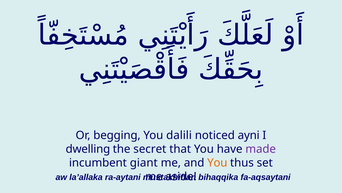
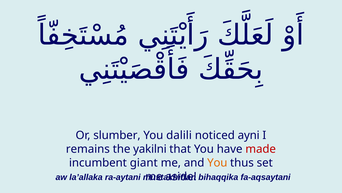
begging: begging -> slumber (117, 135)
dwelling: dwelling -> remains (88, 149)
secret: secret -> yakilni (150, 149)
made colour: purple -> red (261, 149)
